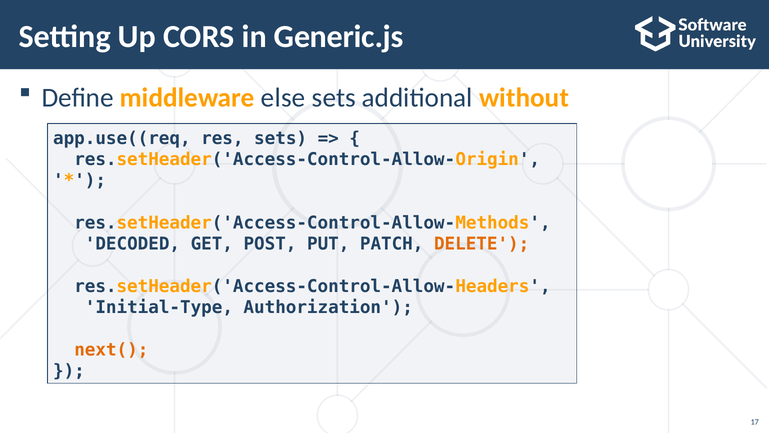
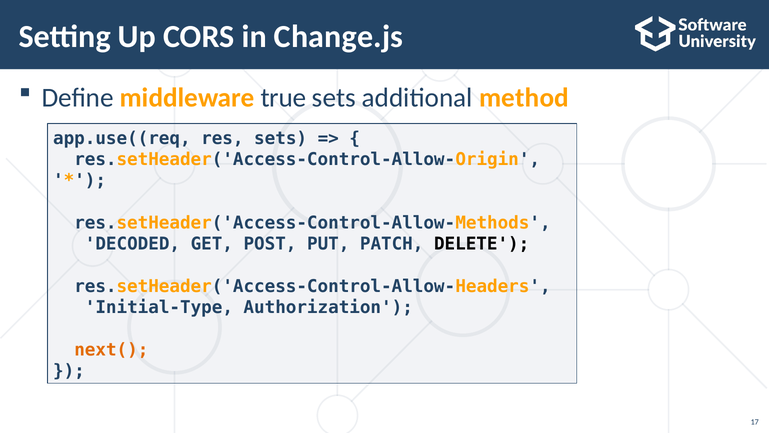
Generic.js: Generic.js -> Change.js (339, 36)
else: else -> true (283, 98)
without: without -> method (524, 98)
DELETE colour: orange -> black (482, 244)
